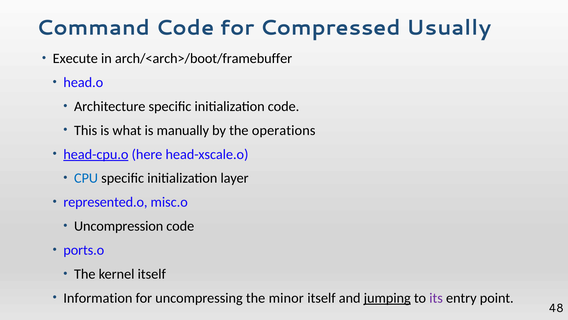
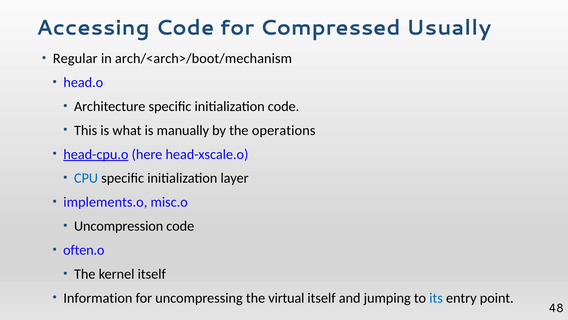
Command: Command -> Accessing (93, 28)
Execute: Execute -> Regular (75, 58)
arch/<arch>/boot/framebuffer: arch/<arch>/boot/framebuffer -> arch/<arch>/boot/mechanism (203, 58)
represented.o: represented.o -> implements.o (105, 202)
ports.o: ports.o -> often.o (84, 250)
minor: minor -> virtual (286, 298)
jumping underline: present -> none (387, 298)
its colour: purple -> blue (436, 298)
